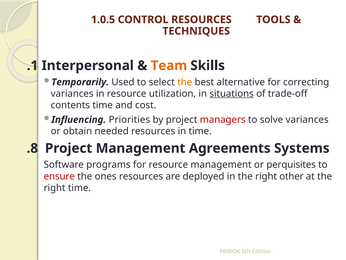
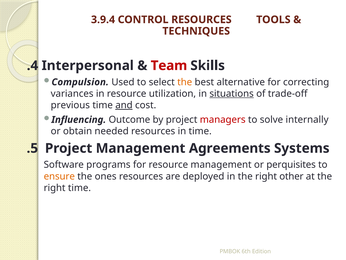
1.0.5: 1.0.5 -> 3.9.4 (103, 20)
.1: .1 -> .4 (32, 65)
Team colour: orange -> red (169, 65)
Temporarily: Temporarily -> Compulsion (80, 82)
contents: contents -> previous (70, 105)
and underline: none -> present (124, 105)
Priorities: Priorities -> Outcome (129, 119)
solve variances: variances -> internally (307, 119)
.8: .8 -> .5 (32, 148)
ensure colour: red -> orange (59, 176)
